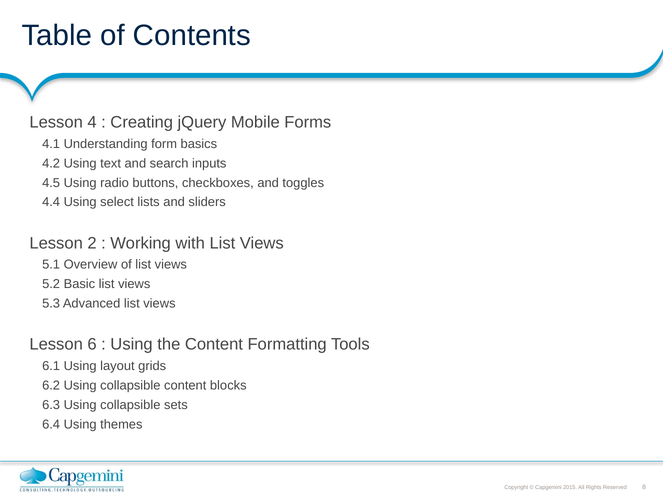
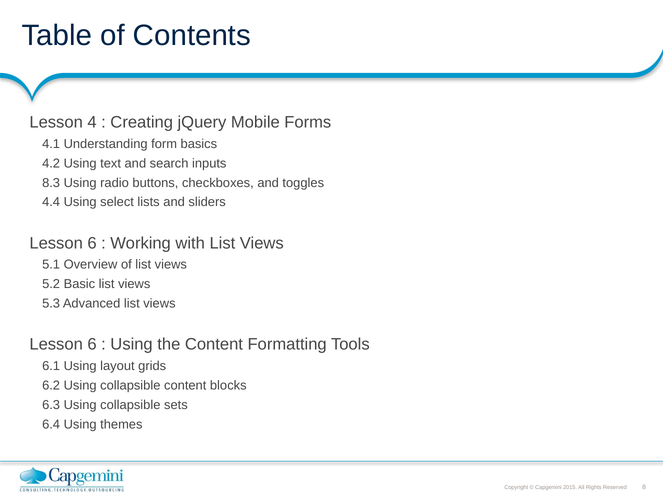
4.5: 4.5 -> 8.3 (51, 183)
2: 2 -> 6 (92, 243)
